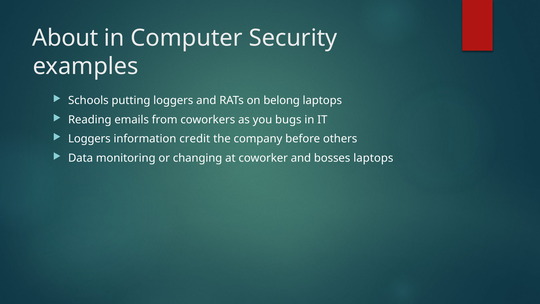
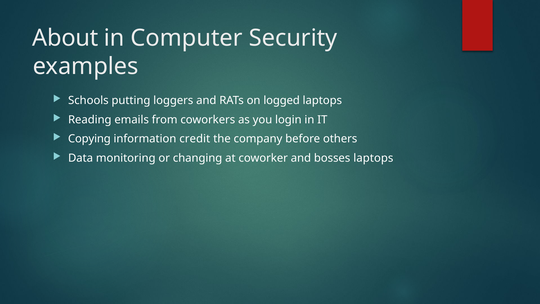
belong: belong -> logged (282, 100)
bugs: bugs -> login (288, 120)
Loggers: Loggers -> Copying (89, 139)
